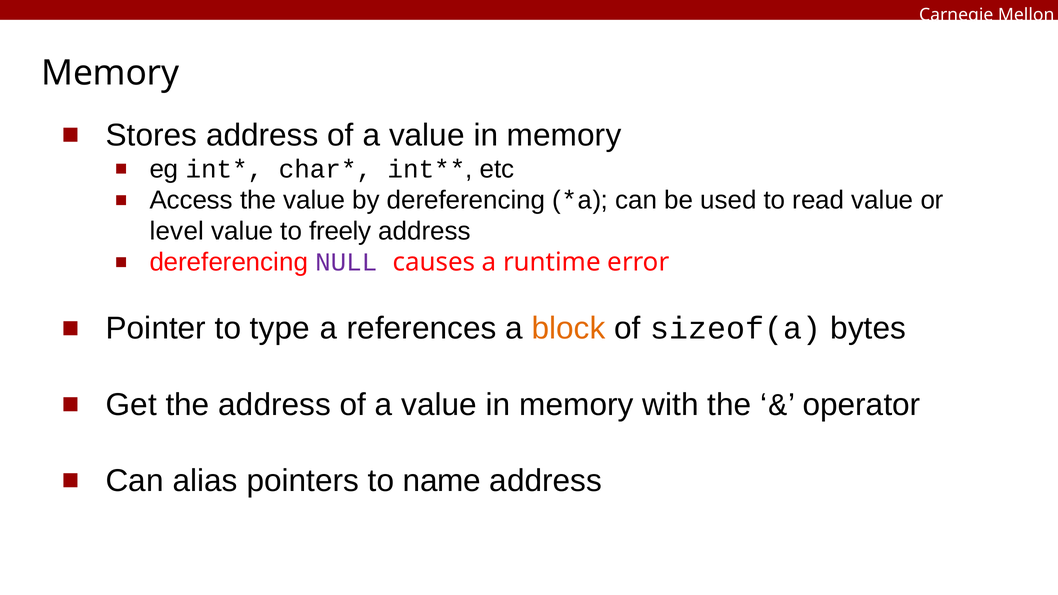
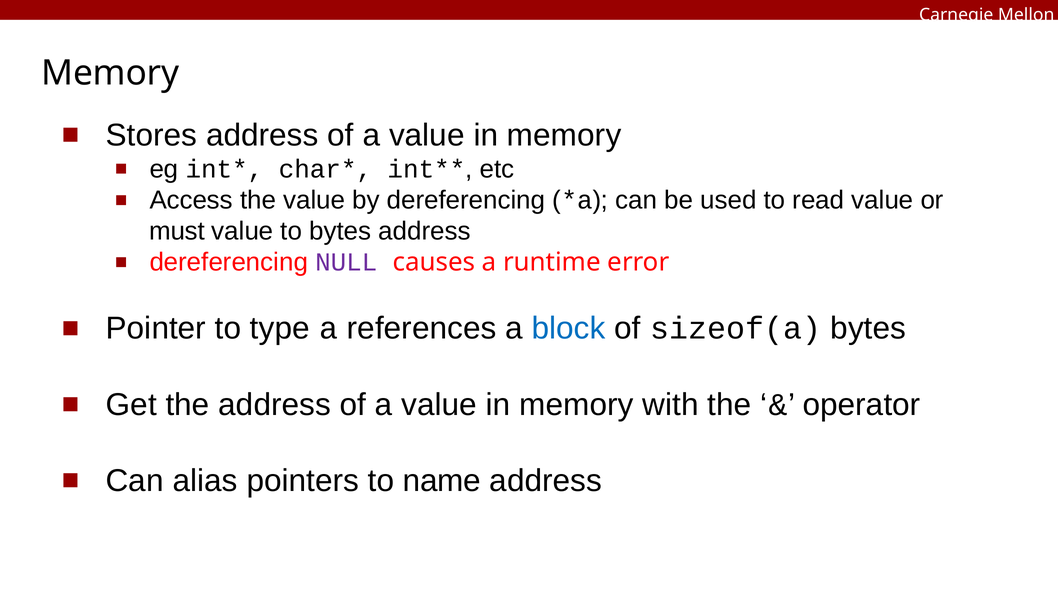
level: level -> must (177, 231)
to freely: freely -> bytes (340, 231)
block colour: orange -> blue (569, 329)
